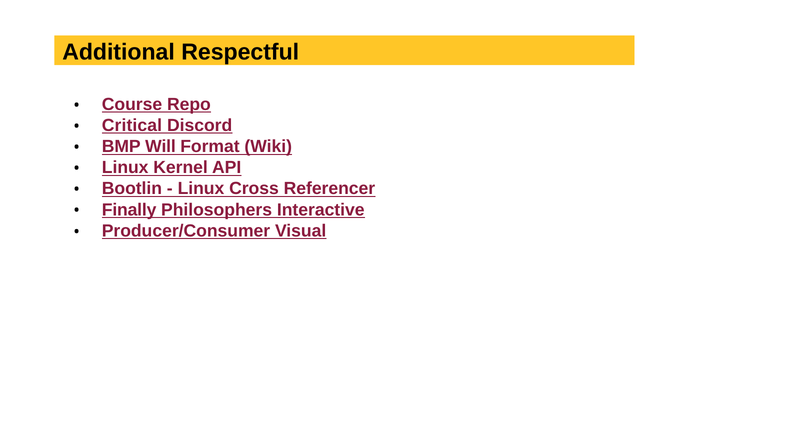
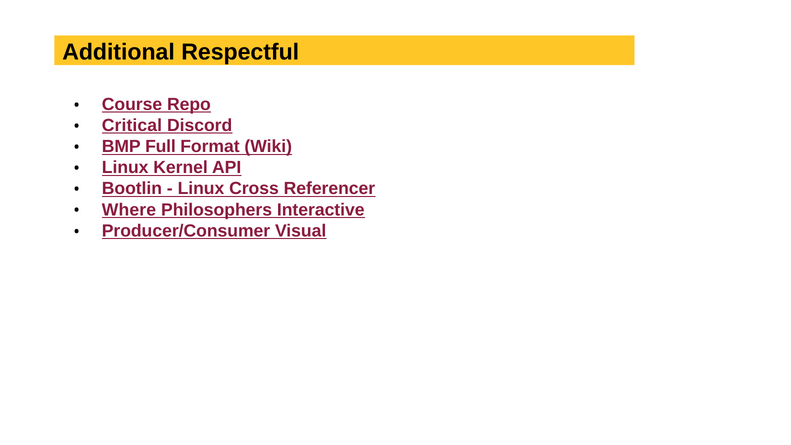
Will: Will -> Full (160, 146)
Finally: Finally -> Where (129, 210)
